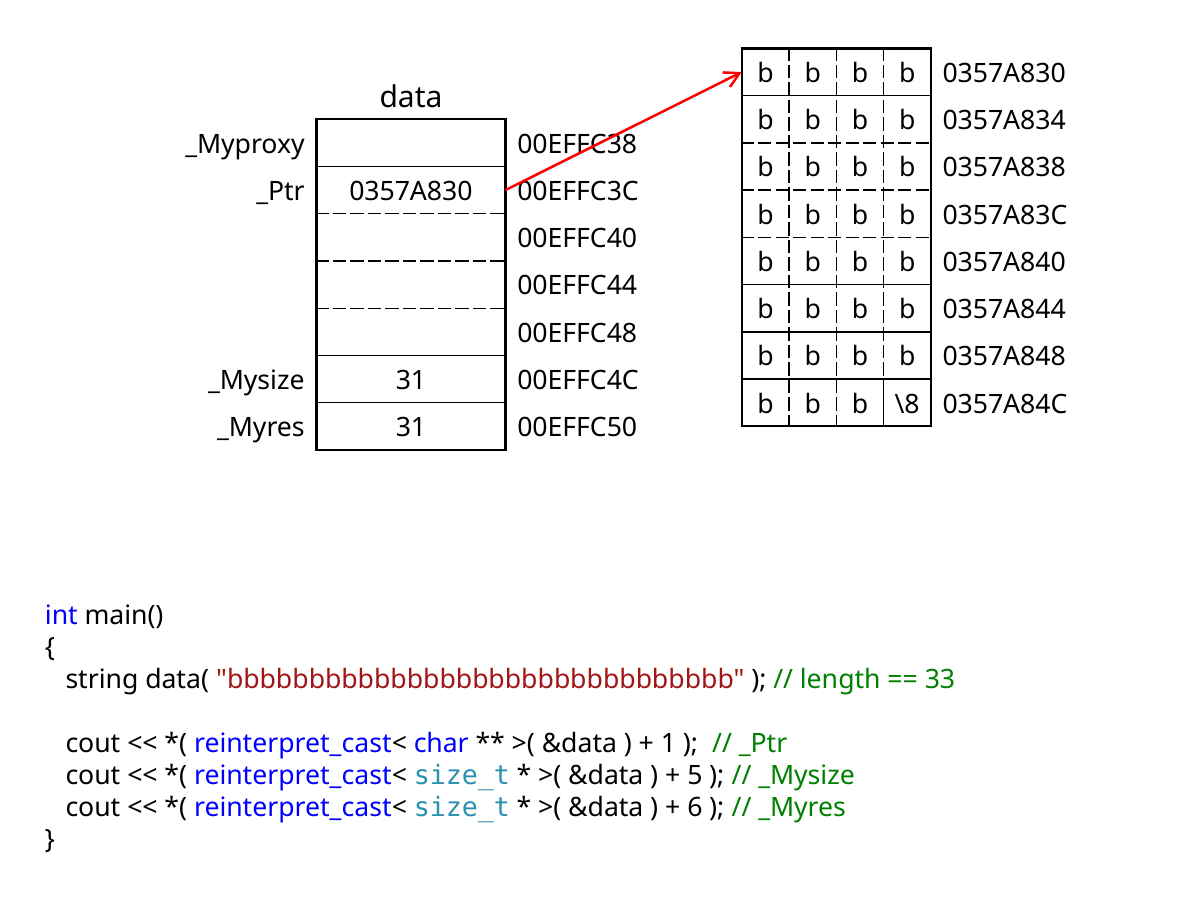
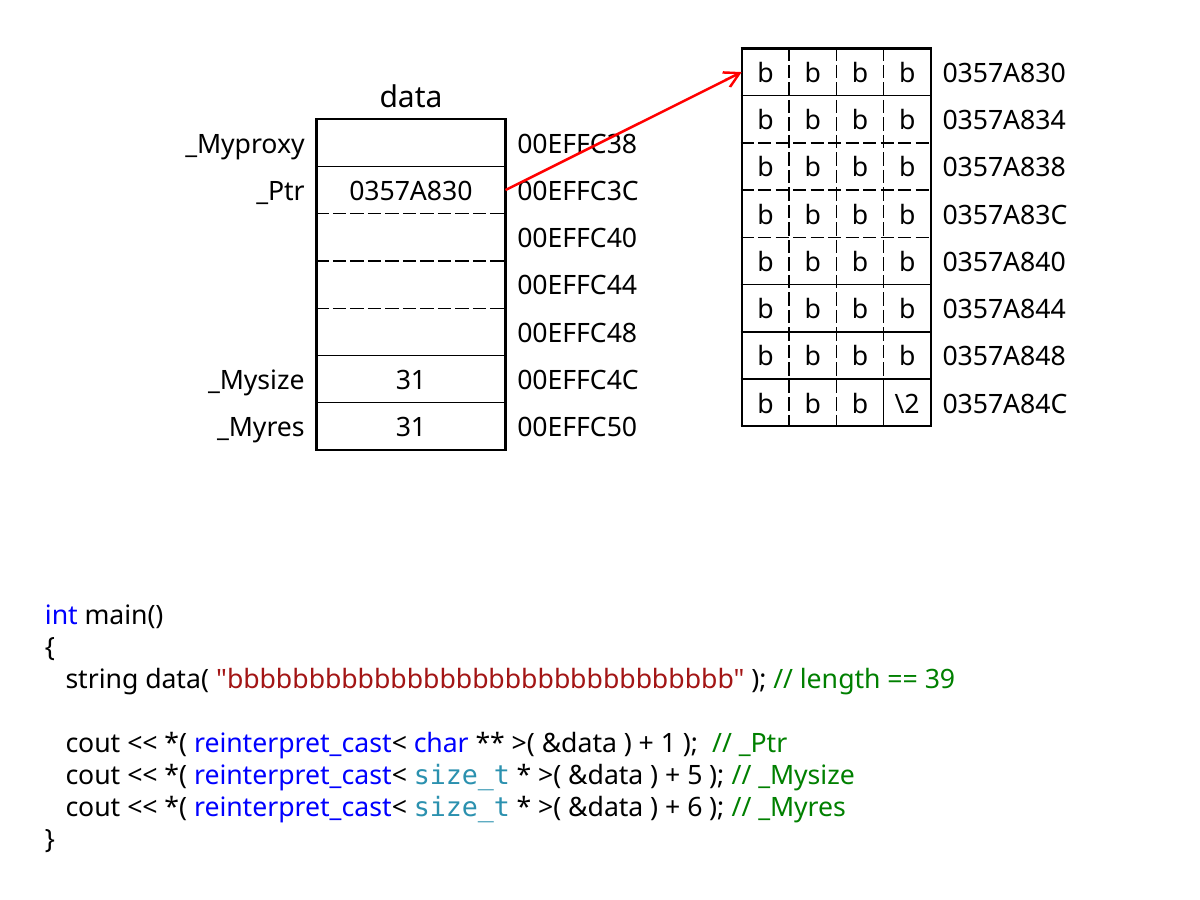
\8: \8 -> \2 (907, 404)
33: 33 -> 39 (940, 680)
